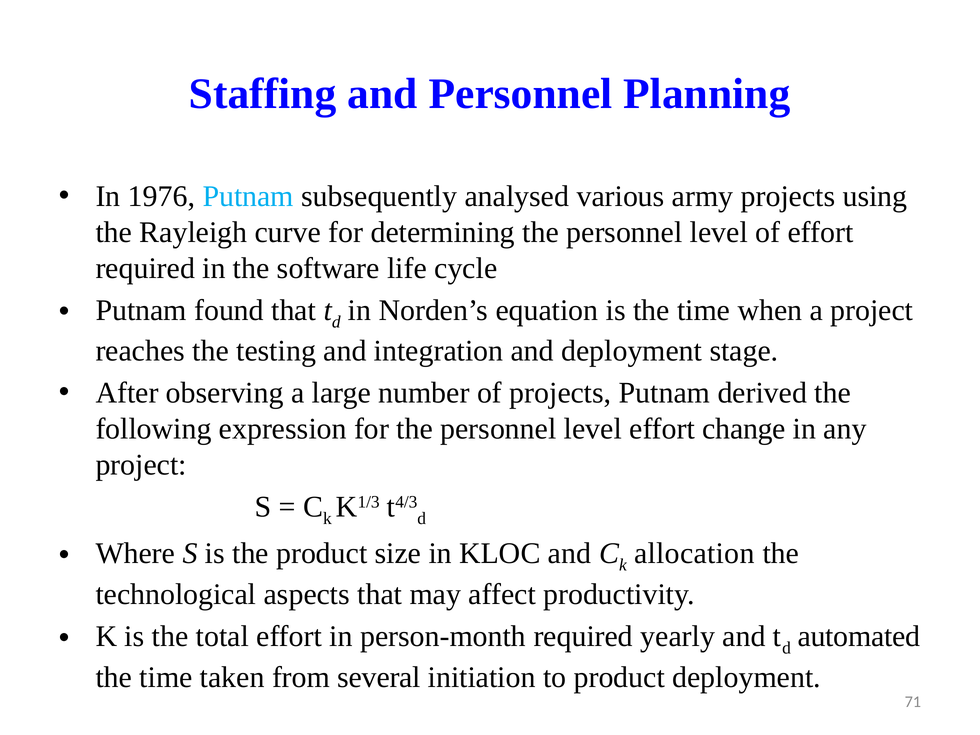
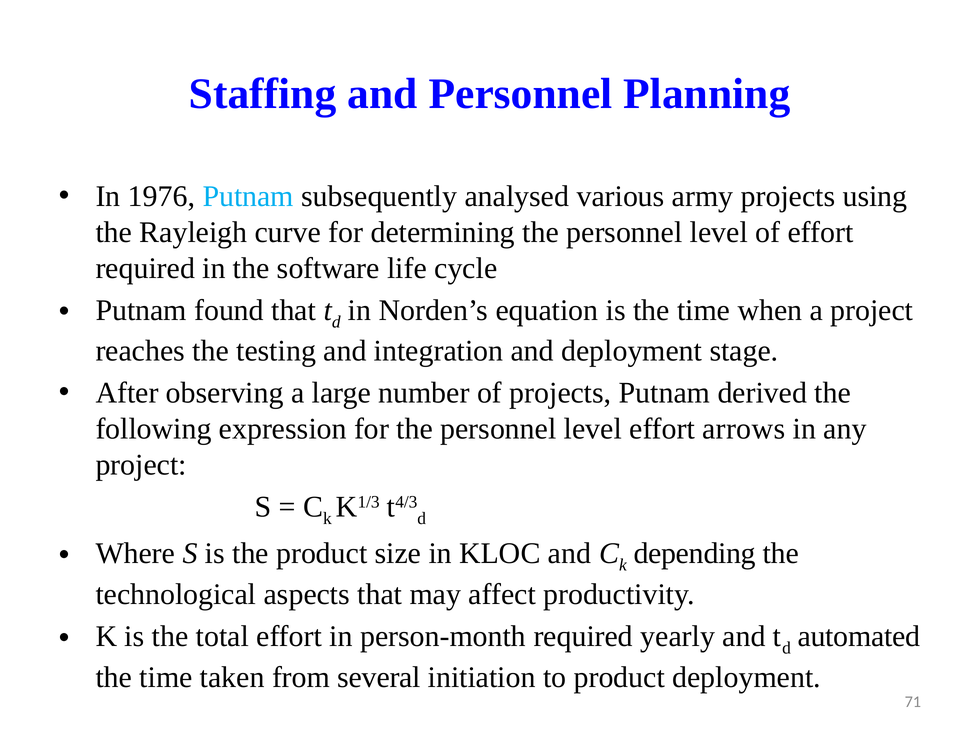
change: change -> arrows (744, 429)
allocation: allocation -> depending (695, 554)
